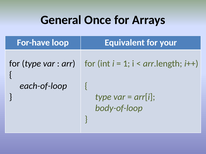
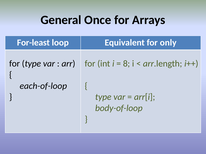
For-have: For-have -> For-least (33, 43)
your: your -> only (168, 43)
1: 1 -> 8 (127, 64)
